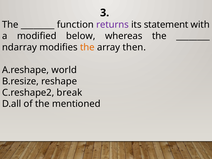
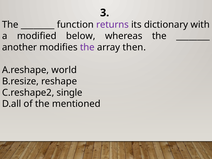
statement: statement -> dictionary (166, 25)
ndarray: ndarray -> another (20, 47)
the colour: orange -> purple (87, 47)
break: break -> single (70, 93)
